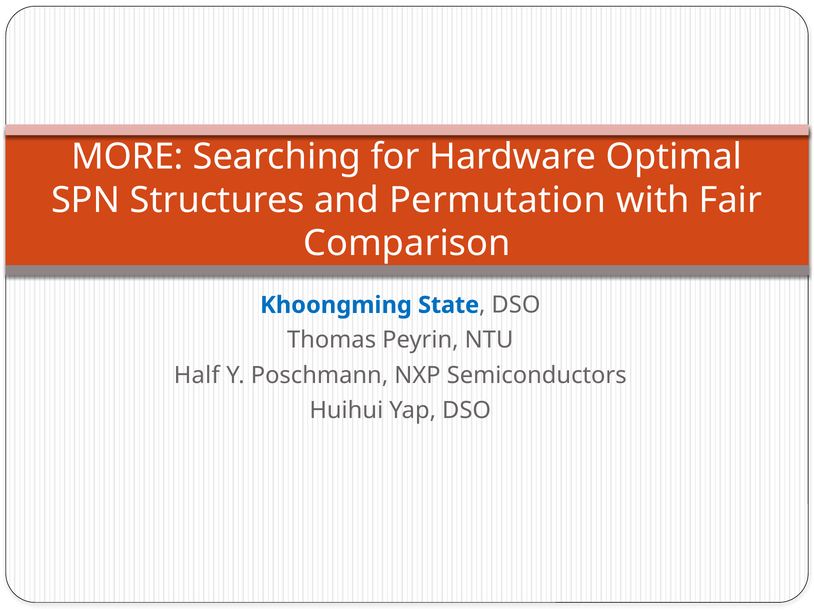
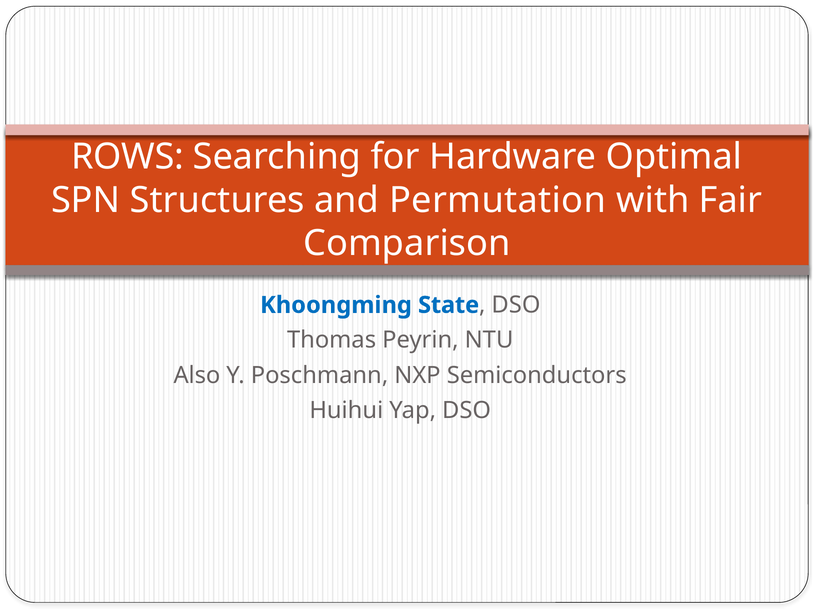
MORE: MORE -> ROWS (127, 157)
Half: Half -> Also (197, 375)
